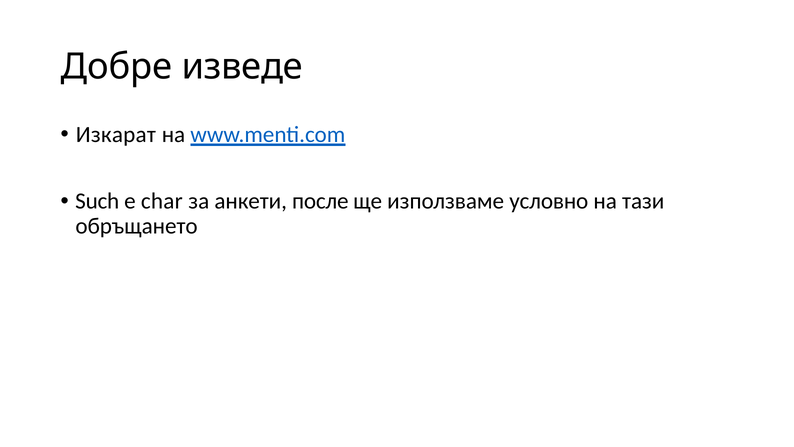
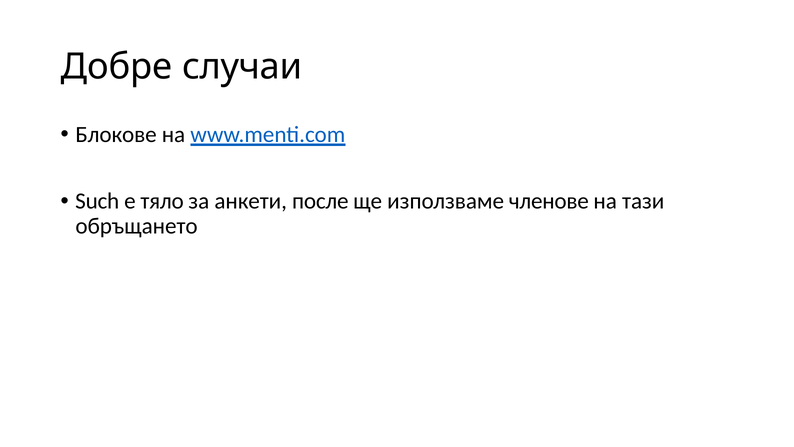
изведе: изведе -> случаи (242, 67)
Изкарат: Изкарат -> Блокове (116, 135)
char: char -> тяло (162, 201)
условно: условно -> членове (549, 201)
